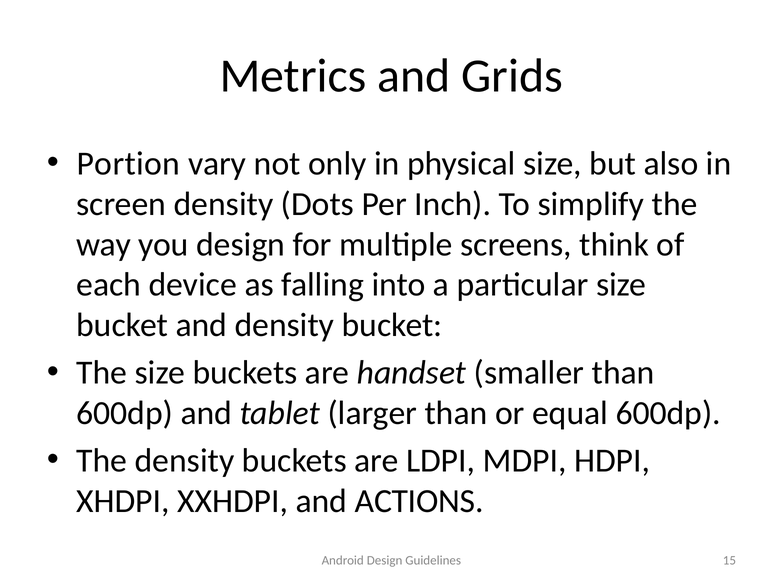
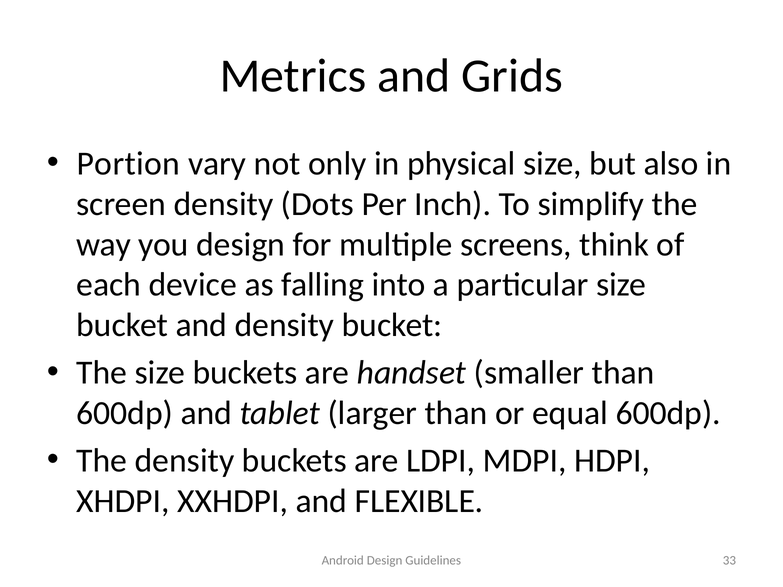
ACTIONS: ACTIONS -> FLEXIBLE (419, 501)
15: 15 -> 33 (729, 561)
